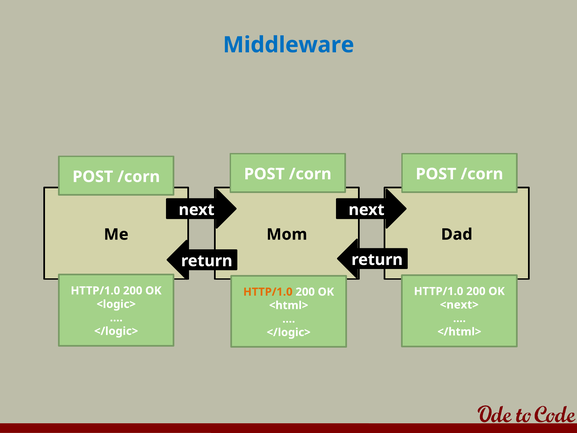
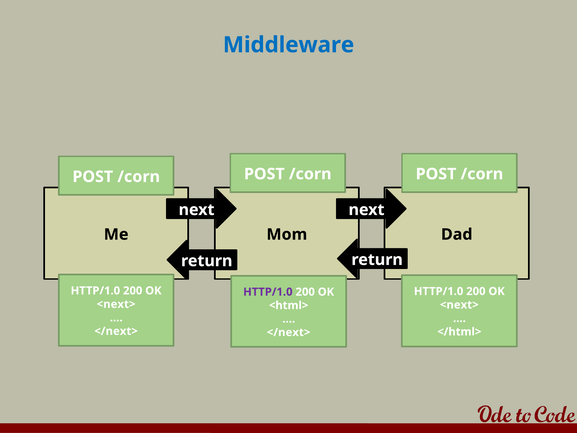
HTTP/1.0 colour: orange -> purple (268, 292)
<logic>: <logic> -> <next> (116, 304)
</logic>: </logic> -> </next> (116, 331)
</logic>: </logic> -> </next> (289, 332)
